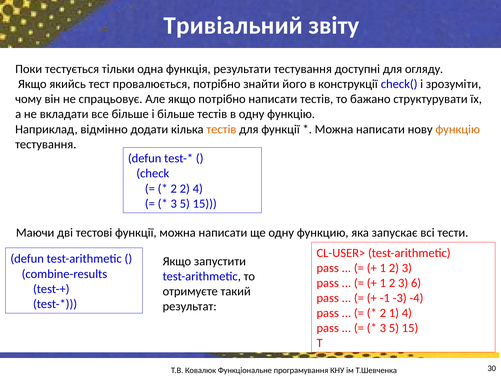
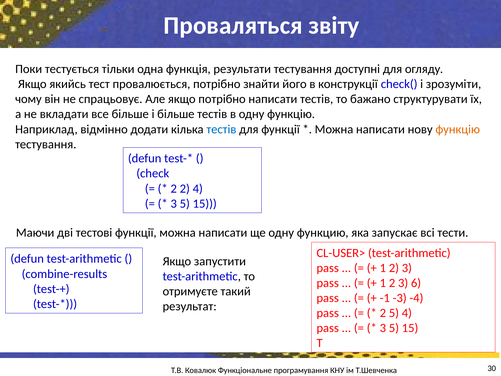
Тривіальний: Тривіальний -> Проваляться (233, 26)
тестів colour: orange -> blue (221, 129)
2 1: 1 -> 5 (394, 313)
